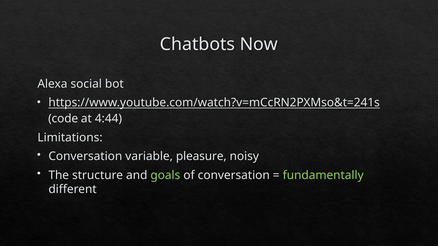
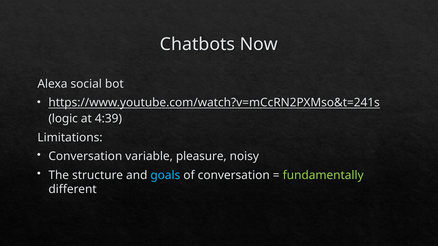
code: code -> logic (63, 119)
4:44: 4:44 -> 4:39 (108, 119)
goals colour: light green -> light blue (165, 175)
